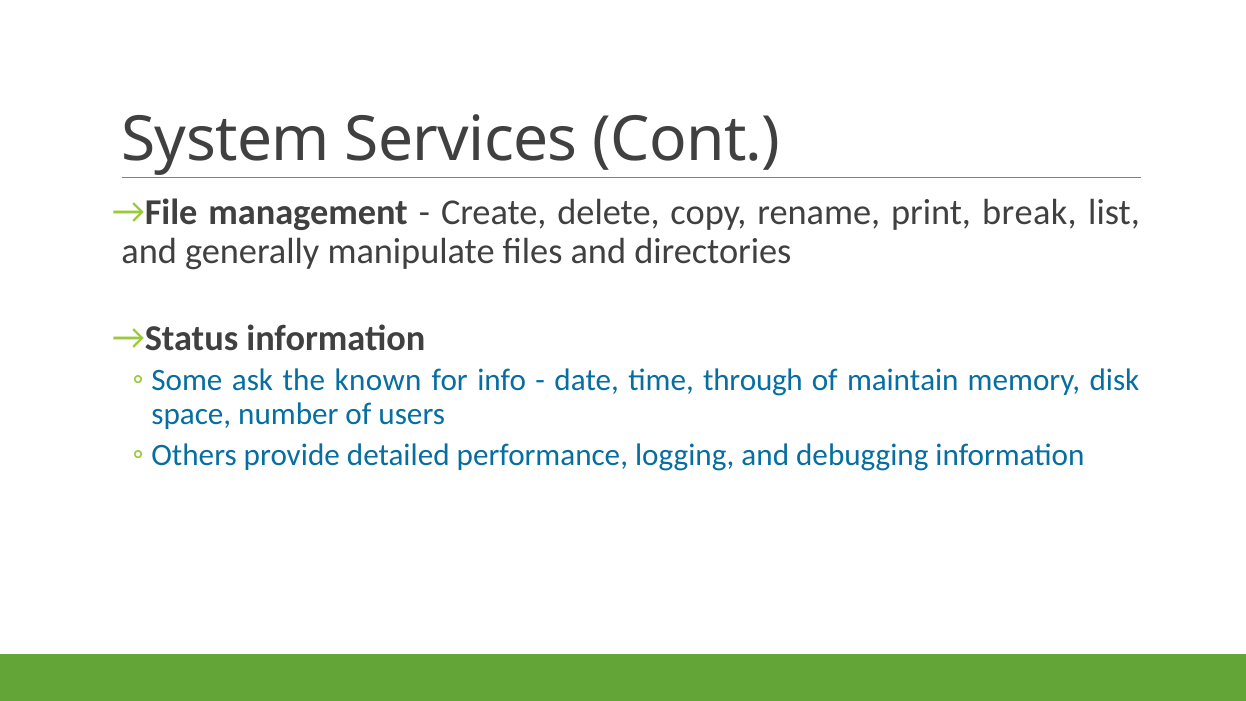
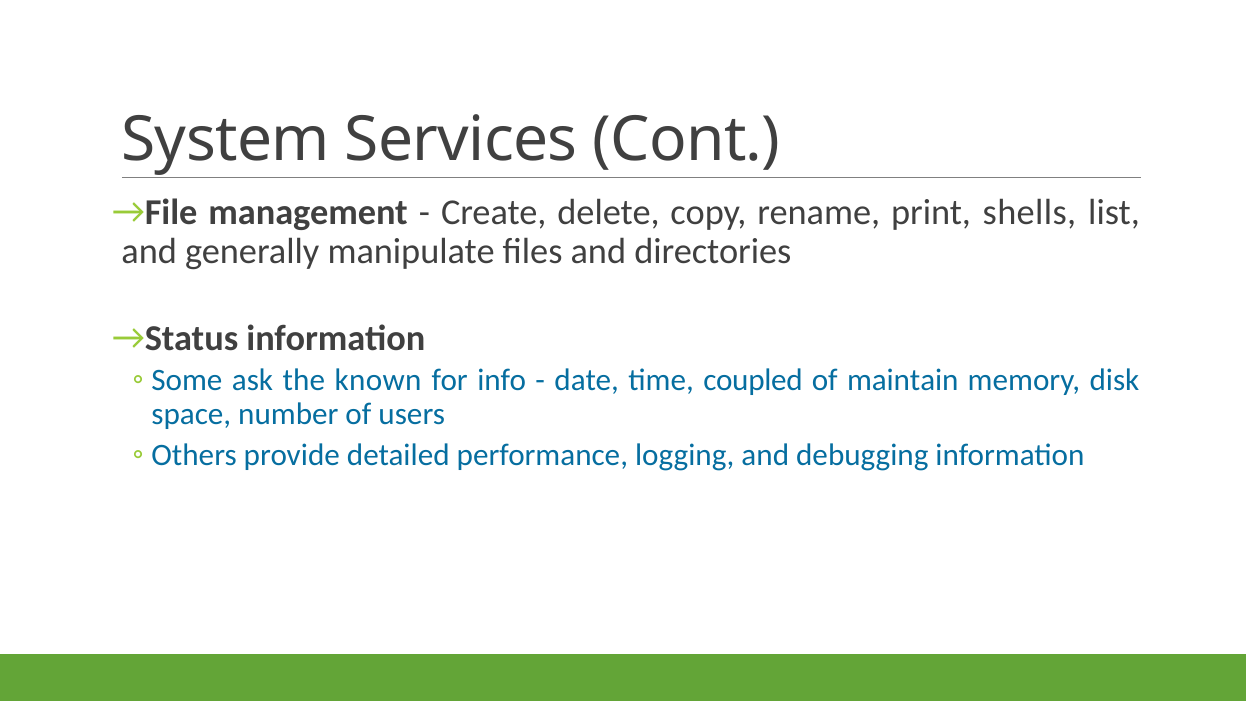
break: break -> shells (1029, 213)
through: through -> coupled (753, 380)
